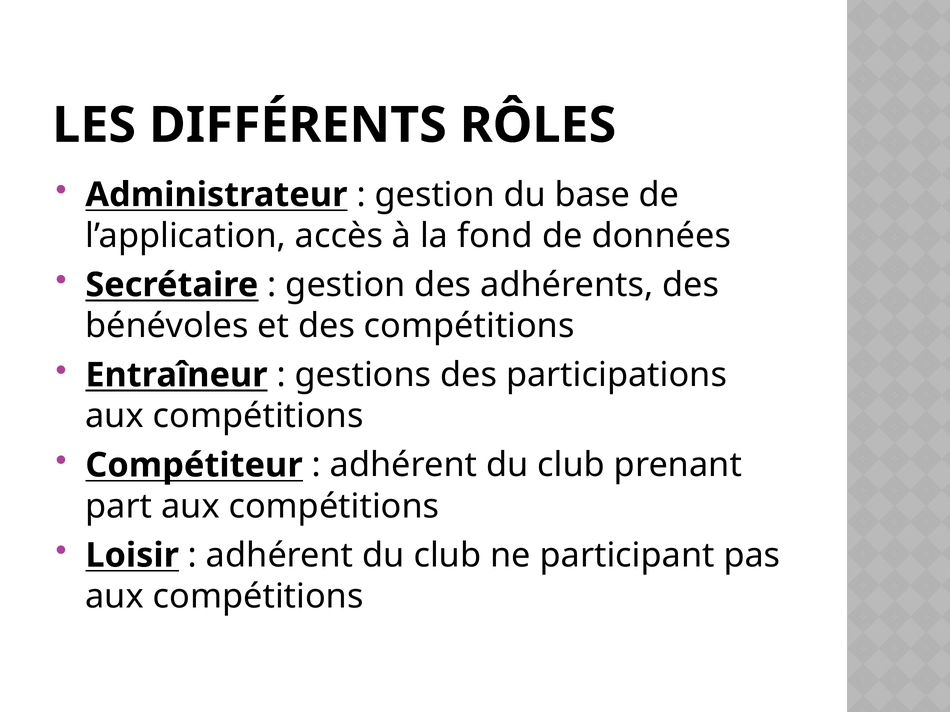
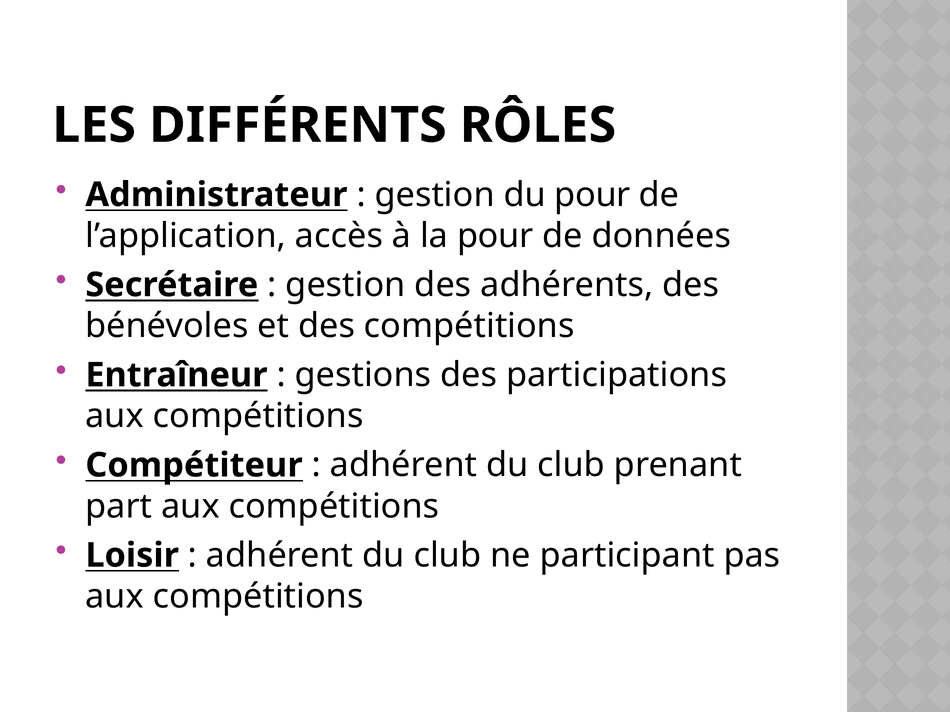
du base: base -> pour (592, 195)
la fond: fond -> pour (495, 236)
